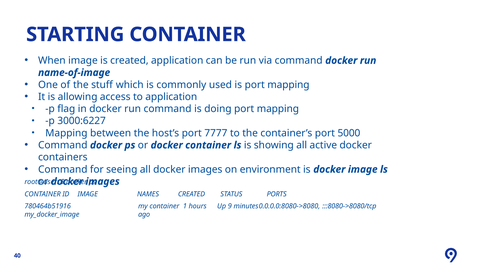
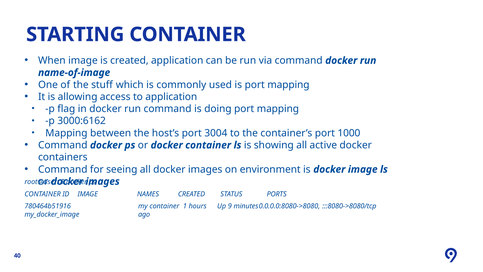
3000:6227: 3000:6227 -> 3000:6162 (82, 121)
7777: 7777 -> 3004 (216, 133)
5000: 5000 -> 1000 (349, 133)
